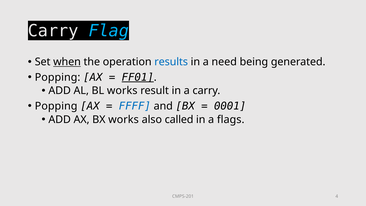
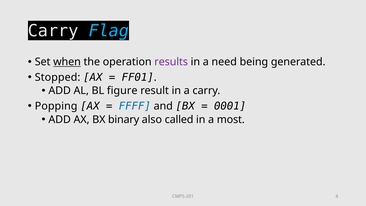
results colour: blue -> purple (171, 62)
Popping: Popping -> Stopped (58, 77)
FF01 underline: present -> none (138, 77)
BL works: works -> figure (122, 91)
BX works: works -> binary (124, 119)
flags: flags -> most (231, 119)
